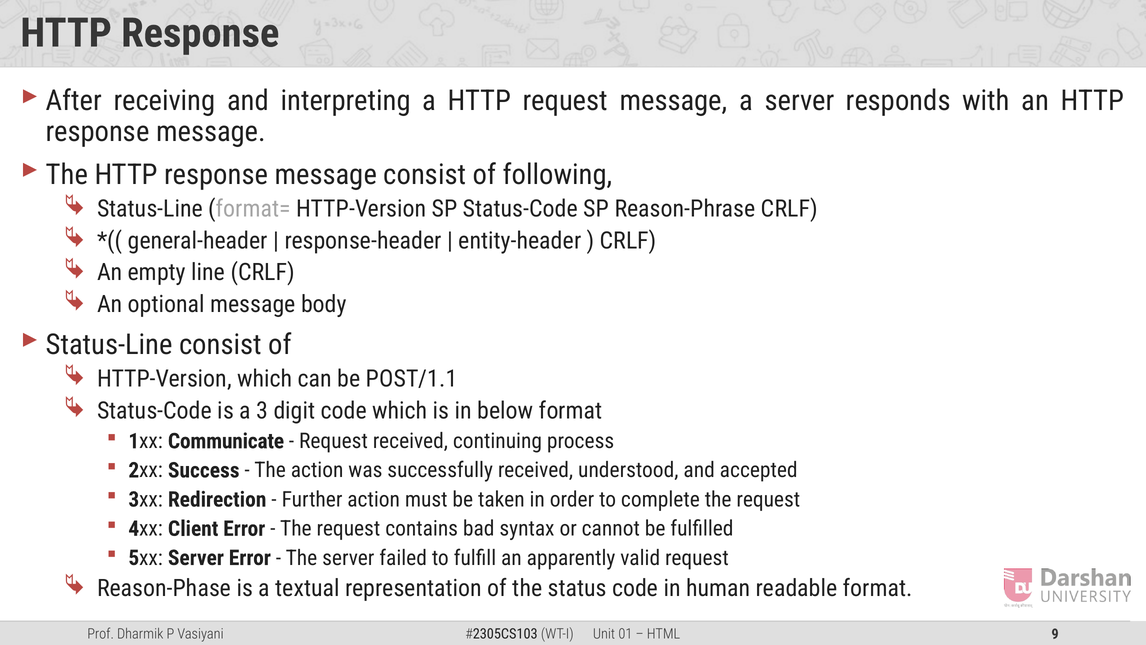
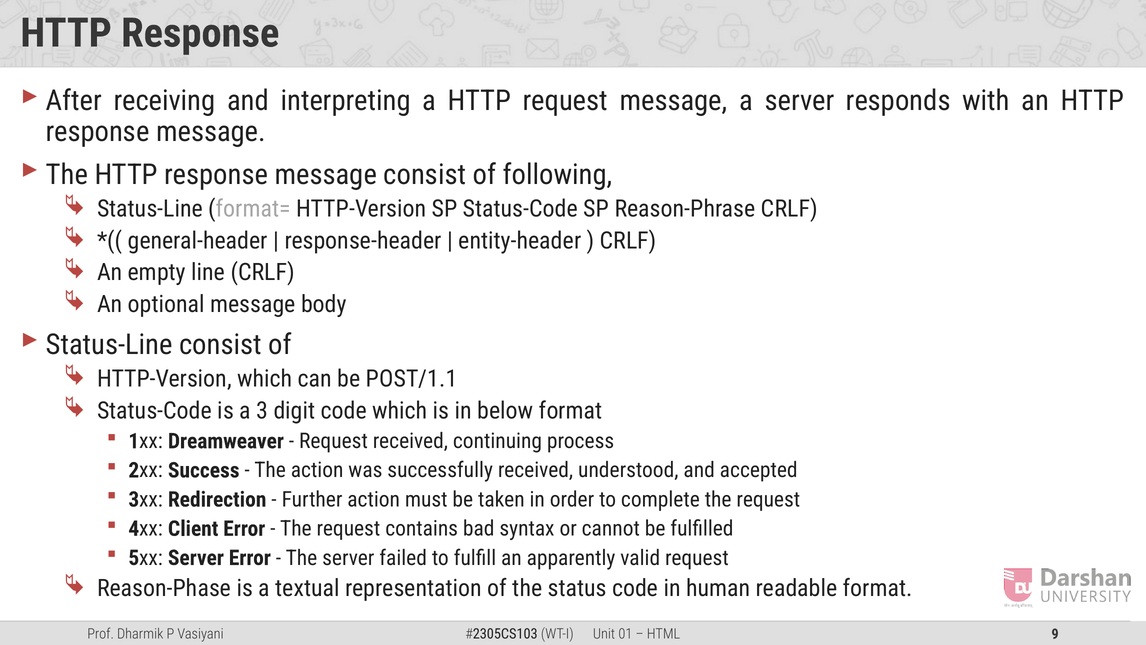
Communicate: Communicate -> Dreamweaver (226, 441)
